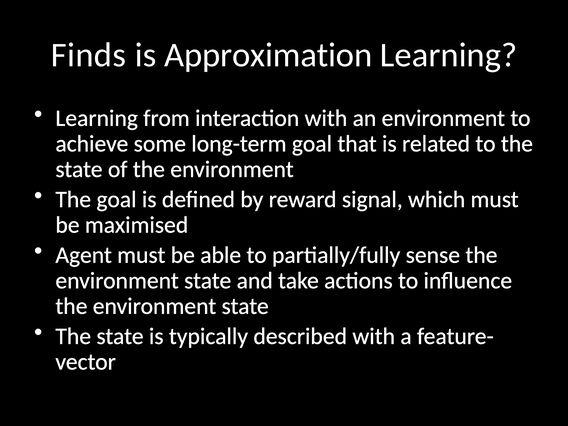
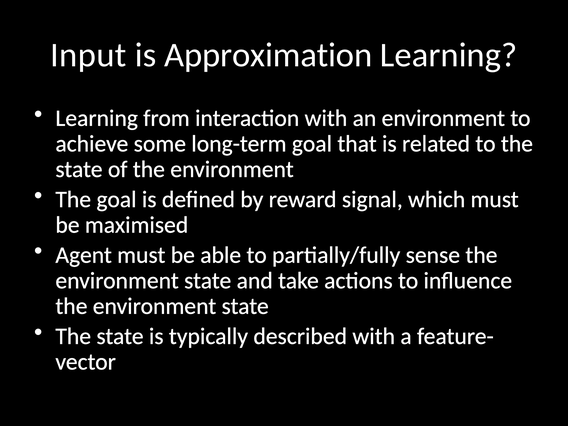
Finds: Finds -> Input (88, 55)
